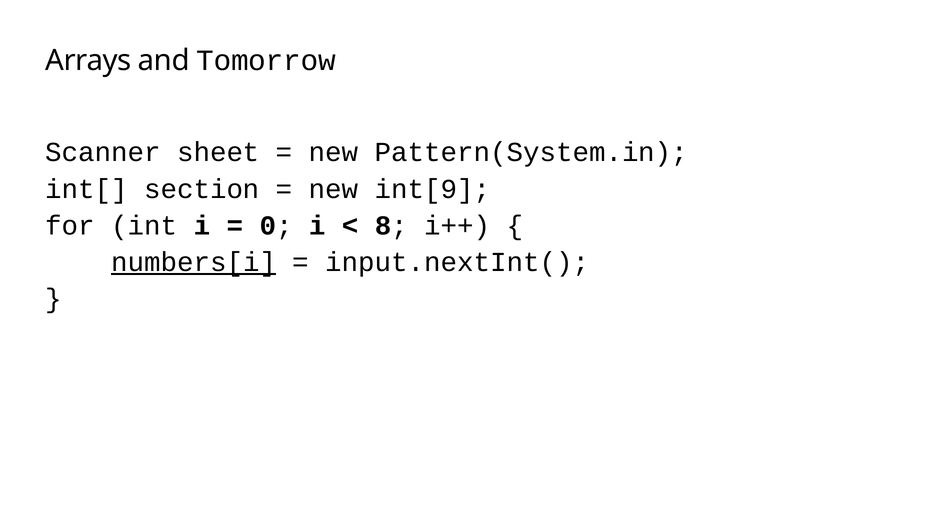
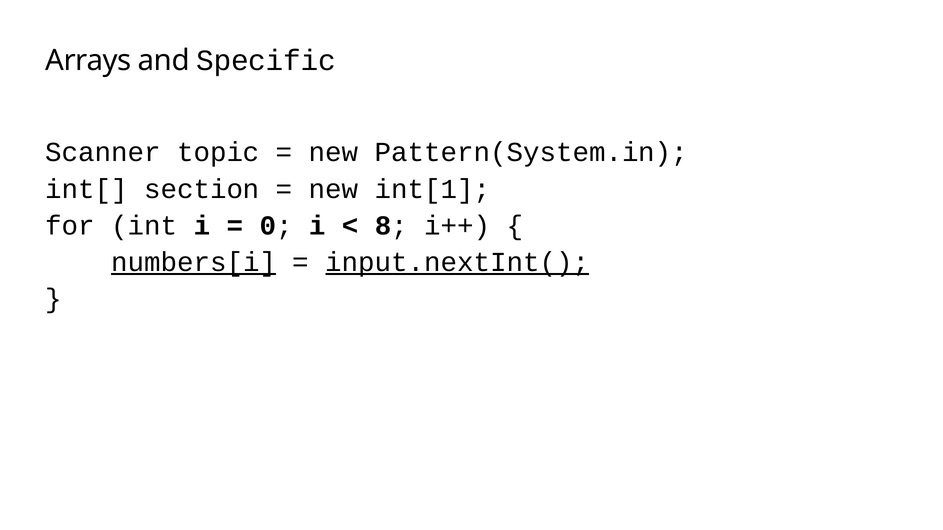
Tomorrow: Tomorrow -> Specific (266, 61)
sheet: sheet -> topic (218, 153)
int[9: int[9 -> int[1 (433, 189)
input.nextInt( underline: none -> present (457, 262)
